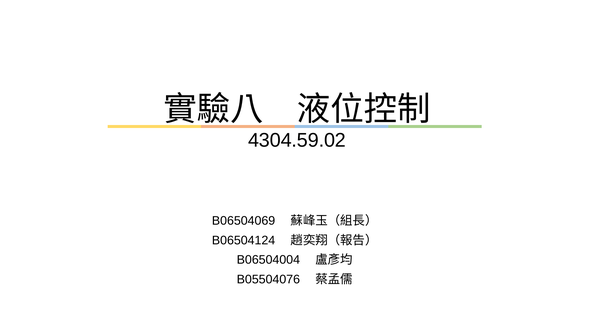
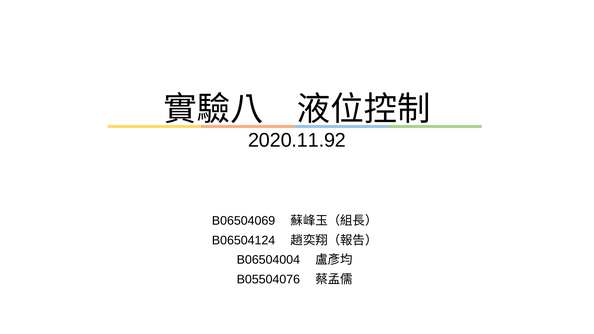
4304.59.02: 4304.59.02 -> 2020.11.92 (297, 140)
